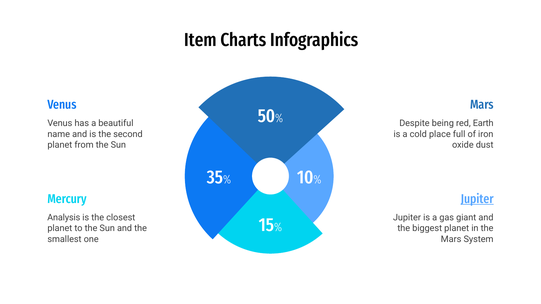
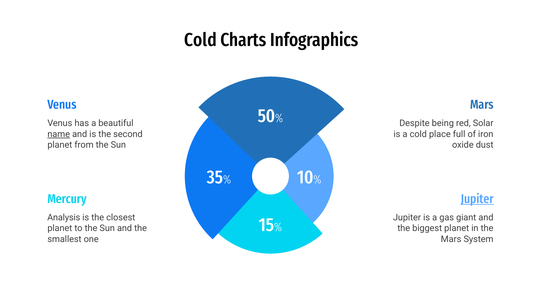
Item: Item -> Cold (200, 40)
Earth: Earth -> Solar (483, 123)
name underline: none -> present (59, 134)
